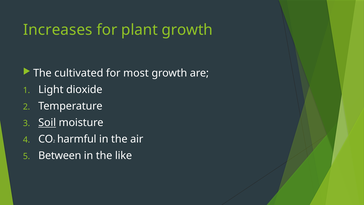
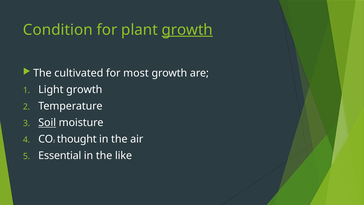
Increases: Increases -> Condition (58, 30)
growth underline: none -> present (187, 30)
Light dioxide: dioxide -> growth (84, 89)
harmful: harmful -> thought (77, 139)
Between: Between -> Essential (60, 156)
